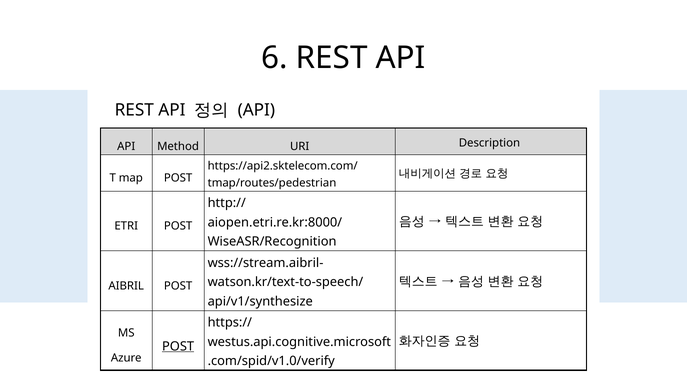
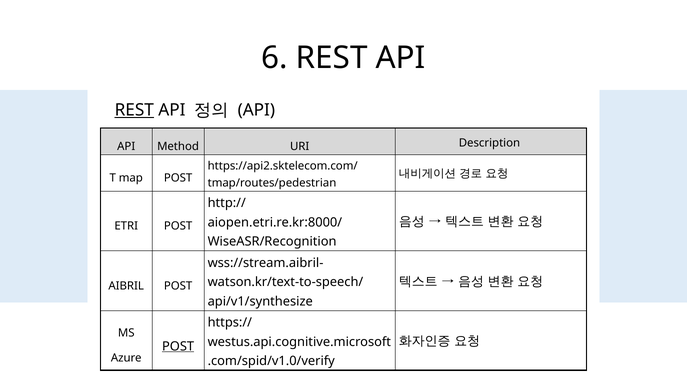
REST underline: none -> present (134, 110)
